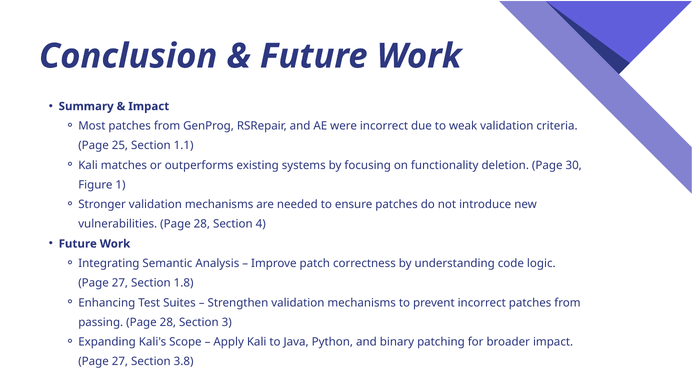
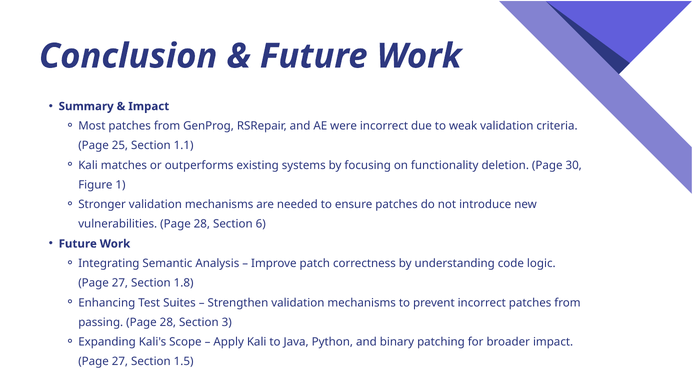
4: 4 -> 6 (261, 224)
3.8: 3.8 -> 1.5 (184, 361)
